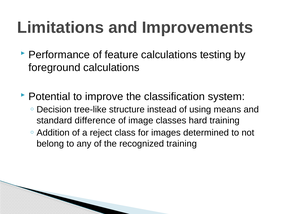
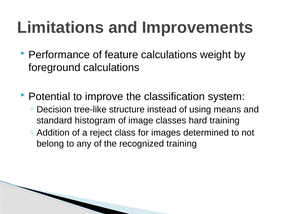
testing: testing -> weight (216, 55)
difference: difference -> histogram (95, 121)
